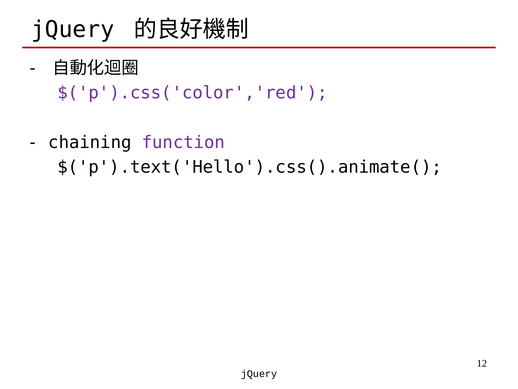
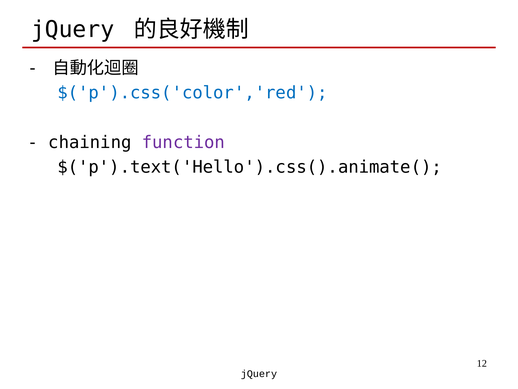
$('p').css('color','red colour: purple -> blue (192, 93)
